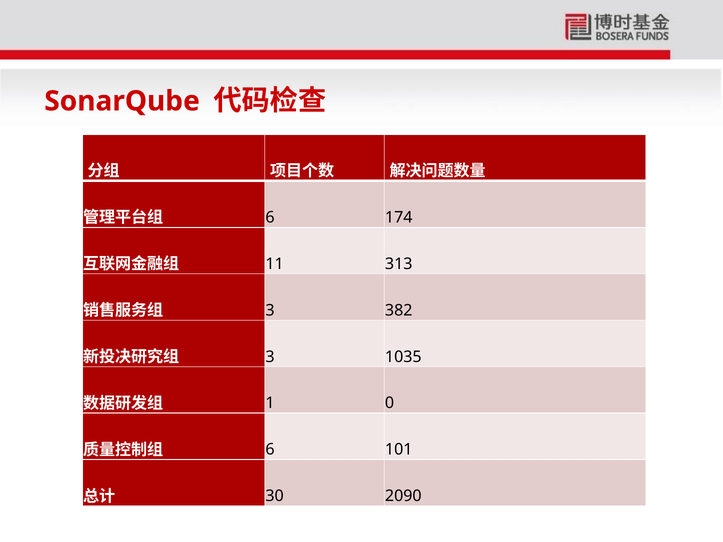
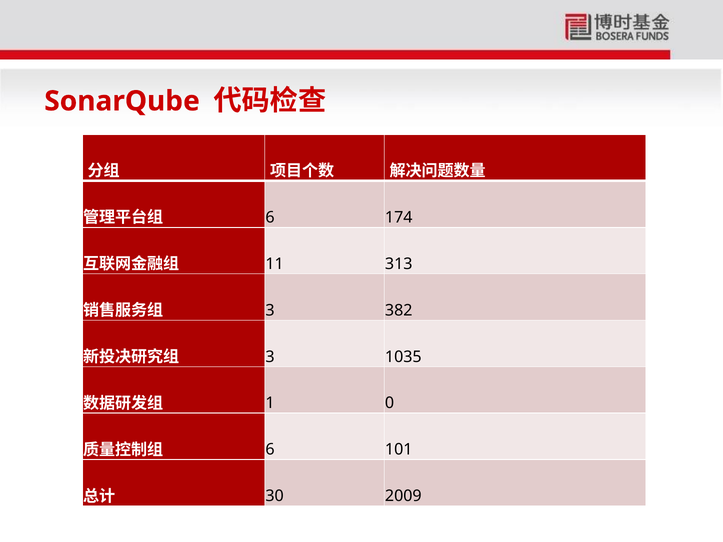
2090: 2090 -> 2009 (403, 496)
